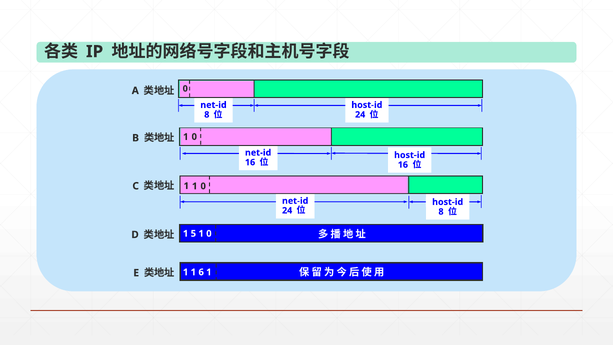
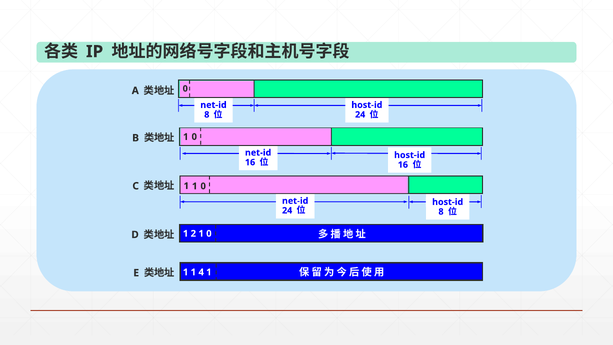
5: 5 -> 2 (193, 233)
6: 6 -> 4 (201, 272)
